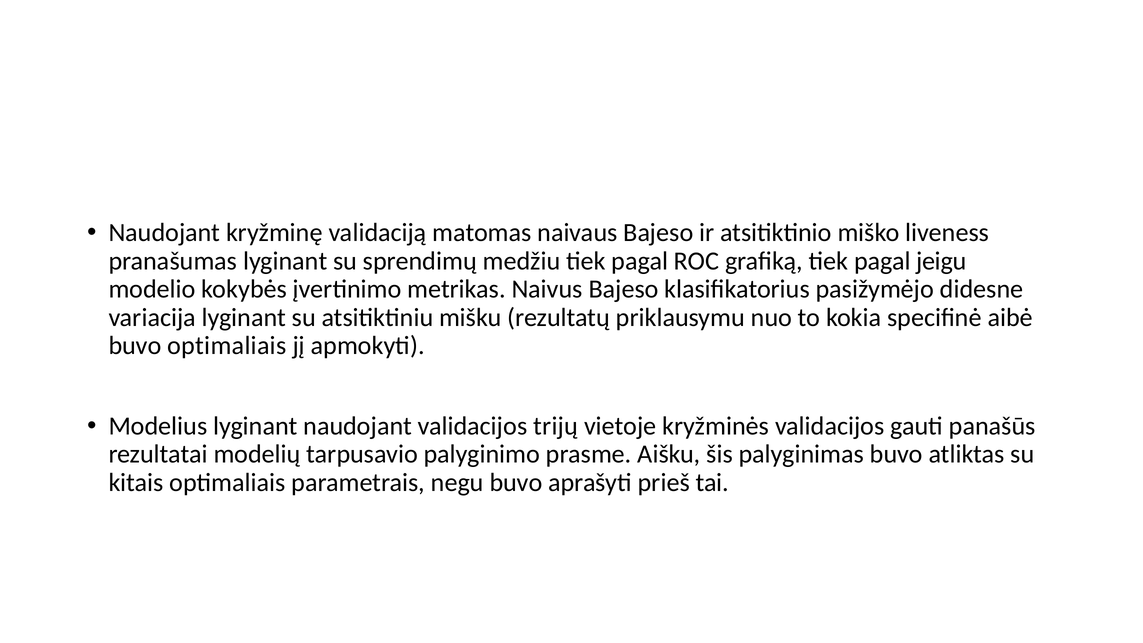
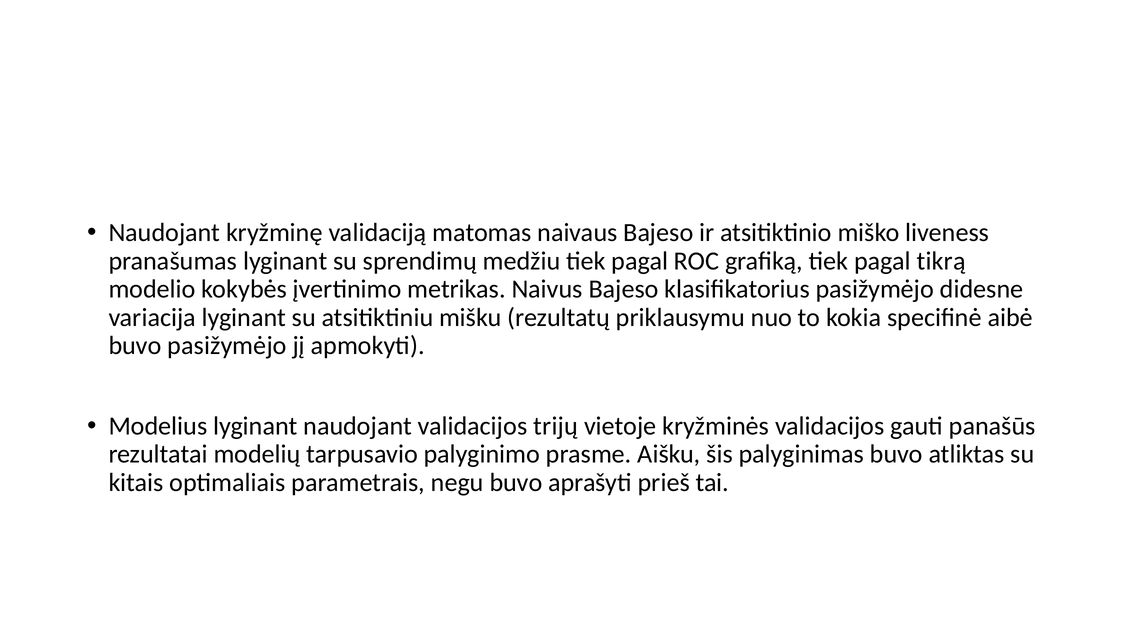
jeigu: jeigu -> tikrą (941, 261)
buvo optimaliais: optimaliais -> pasižymėjo (227, 346)
